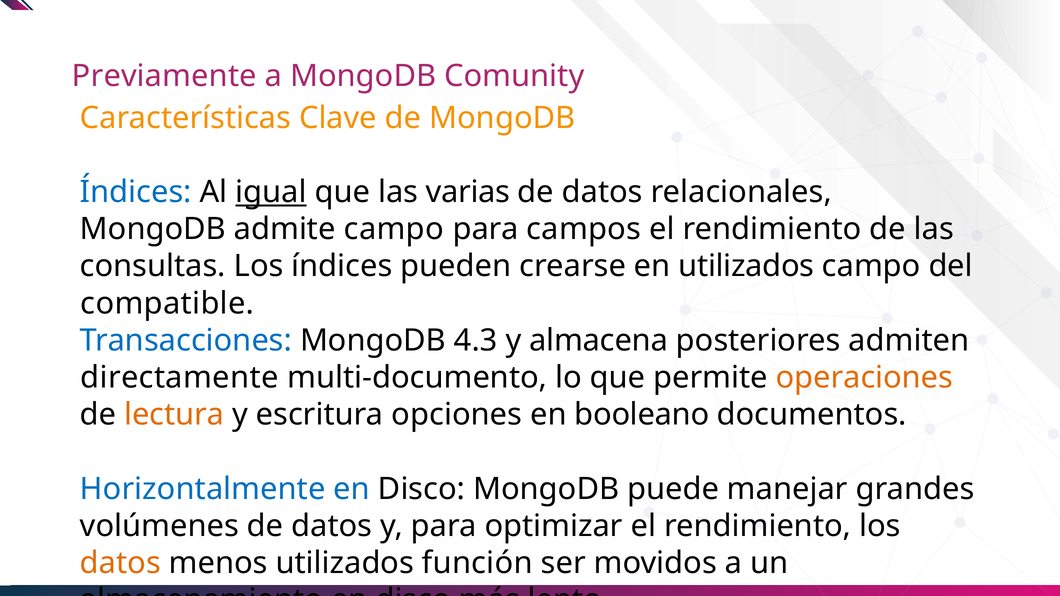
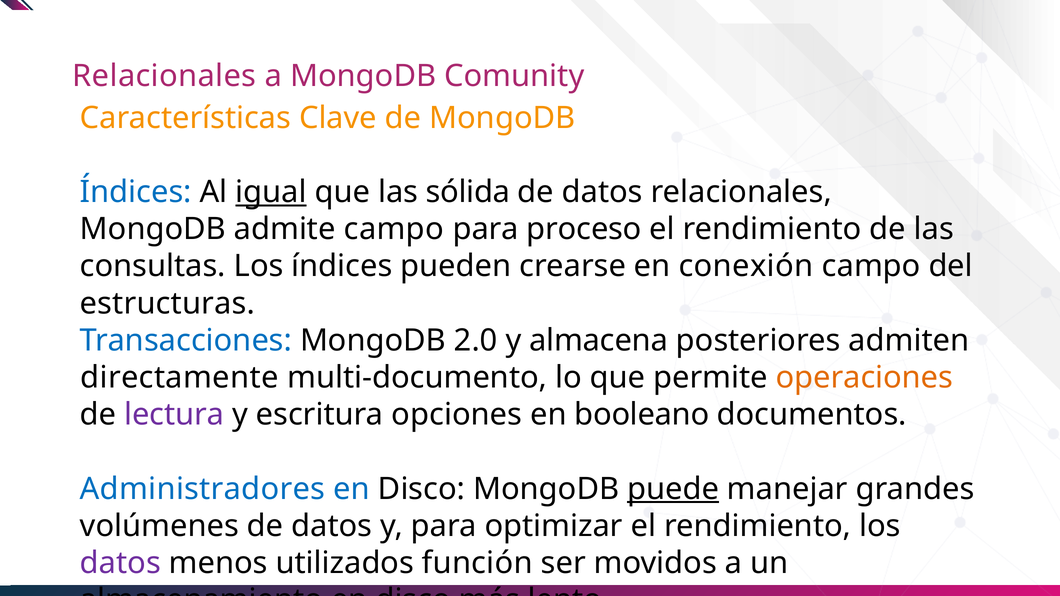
Previamente: Previamente -> Relacionales (164, 76)
varias: varias -> sólida (468, 192)
campos: campos -> proceso (584, 229)
en utilizados: utilizados -> conexión (746, 266)
compatible: compatible -> estructuras (167, 303)
4.3: 4.3 -> 2.0 (476, 341)
lectura colour: orange -> purple (174, 415)
Horizontalmente: Horizontalmente -> Administradores (203, 489)
puede underline: none -> present (673, 489)
datos colour: orange -> purple (120, 563)
